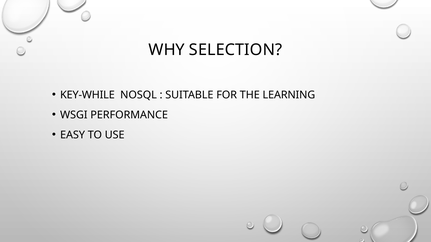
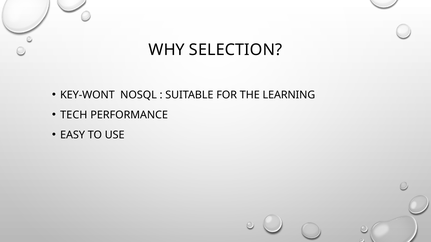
KEY-WHILE: KEY-WHILE -> KEY-WONT (87, 95)
WSGI: WSGI -> TECH (74, 115)
